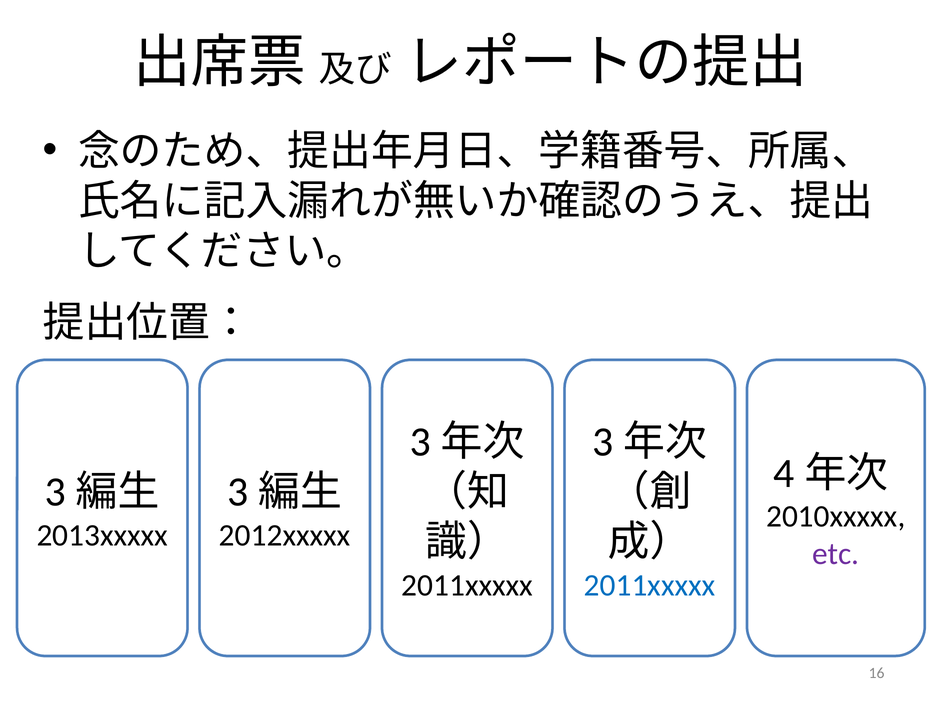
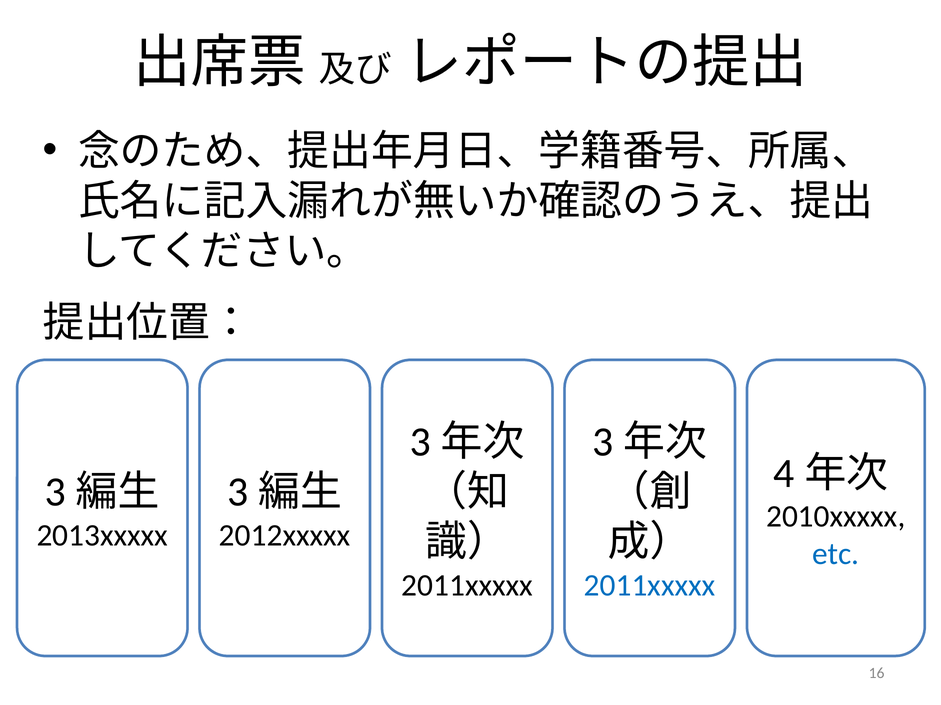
etc colour: purple -> blue (836, 555)
